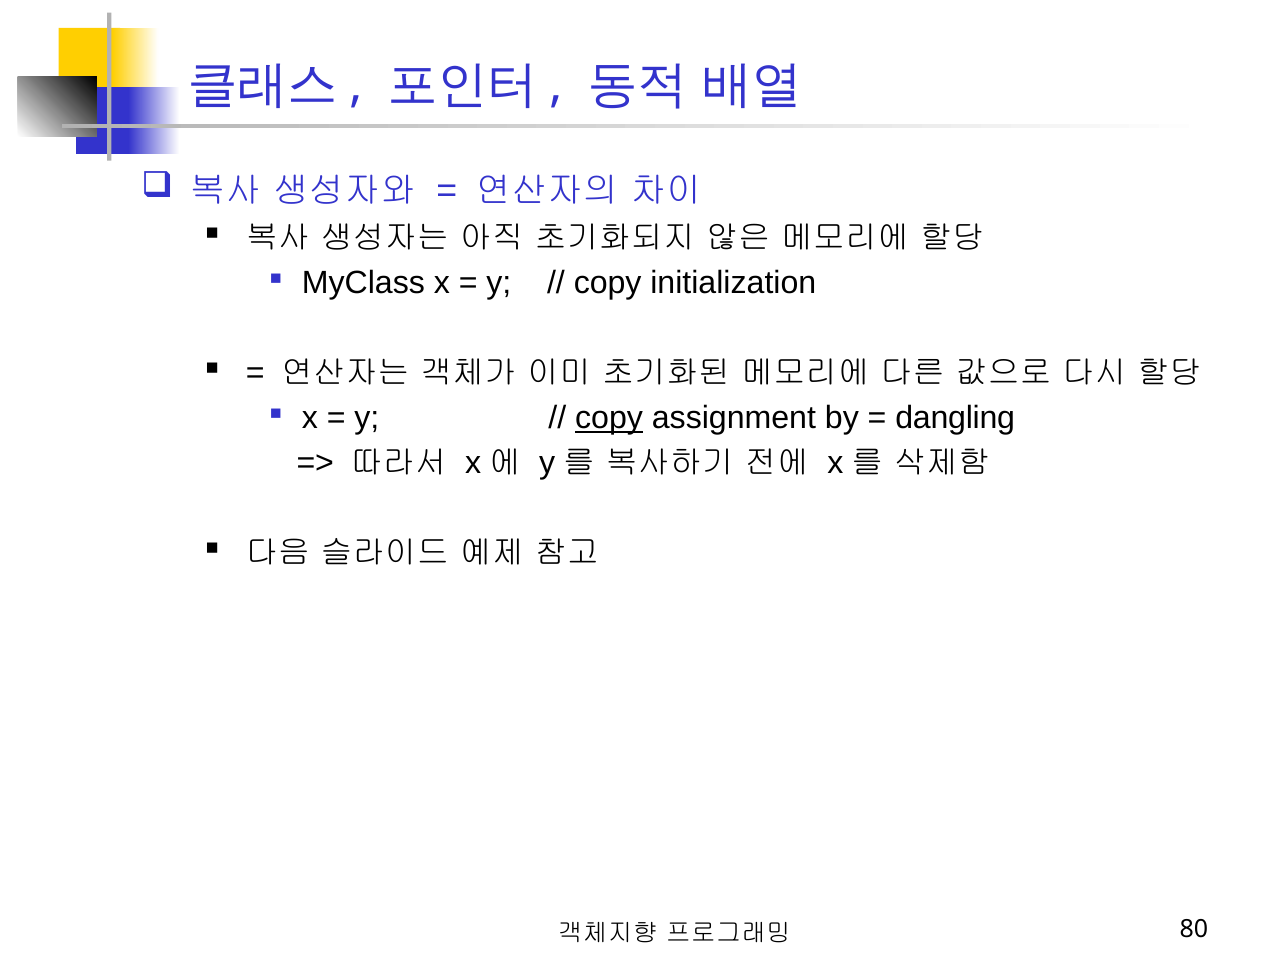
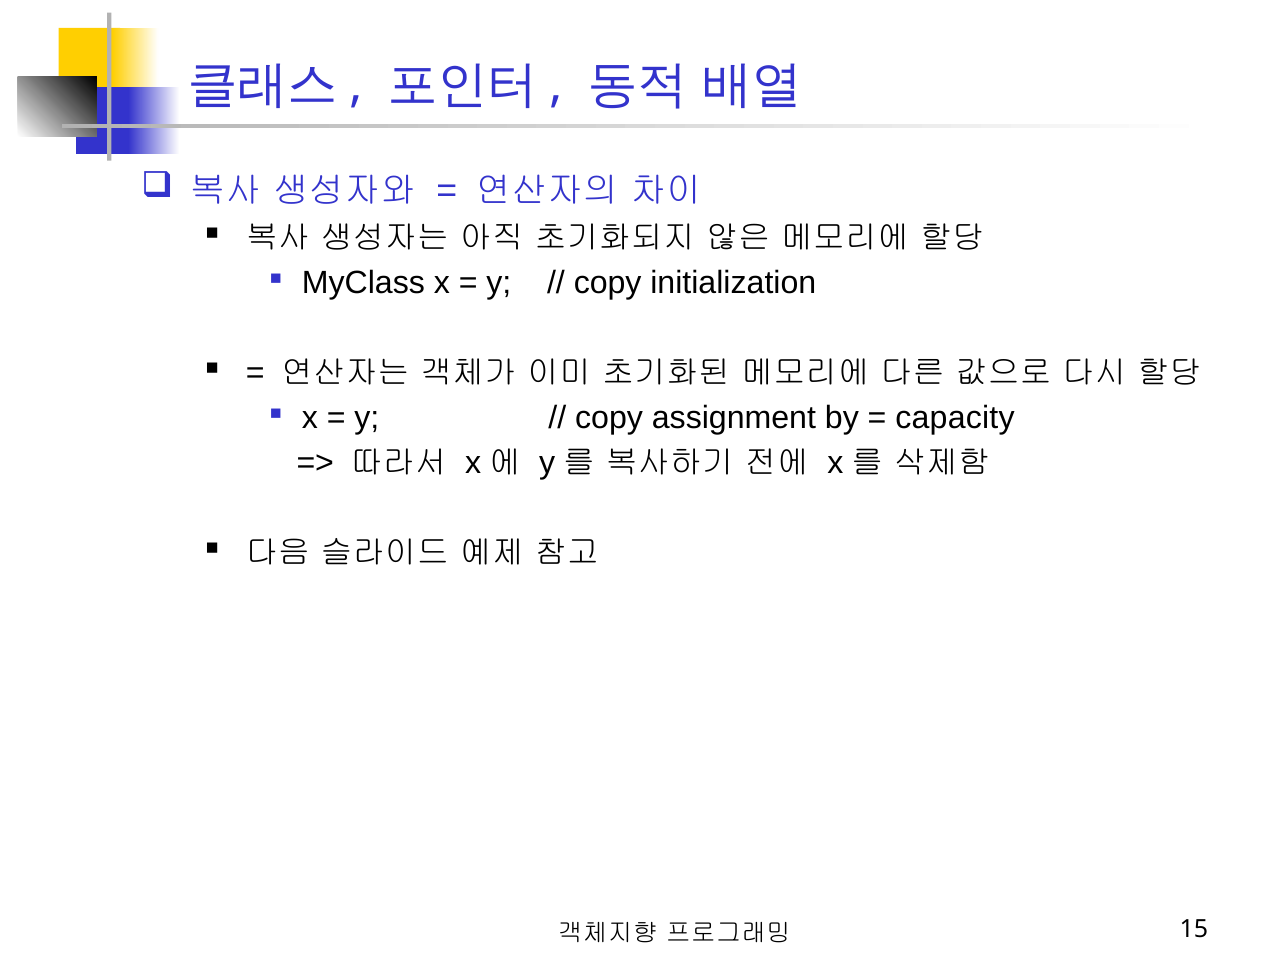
copy underline: present -> none (609, 418)
dangling: dangling -> capacity (955, 418)
80: 80 -> 15 (1194, 929)
